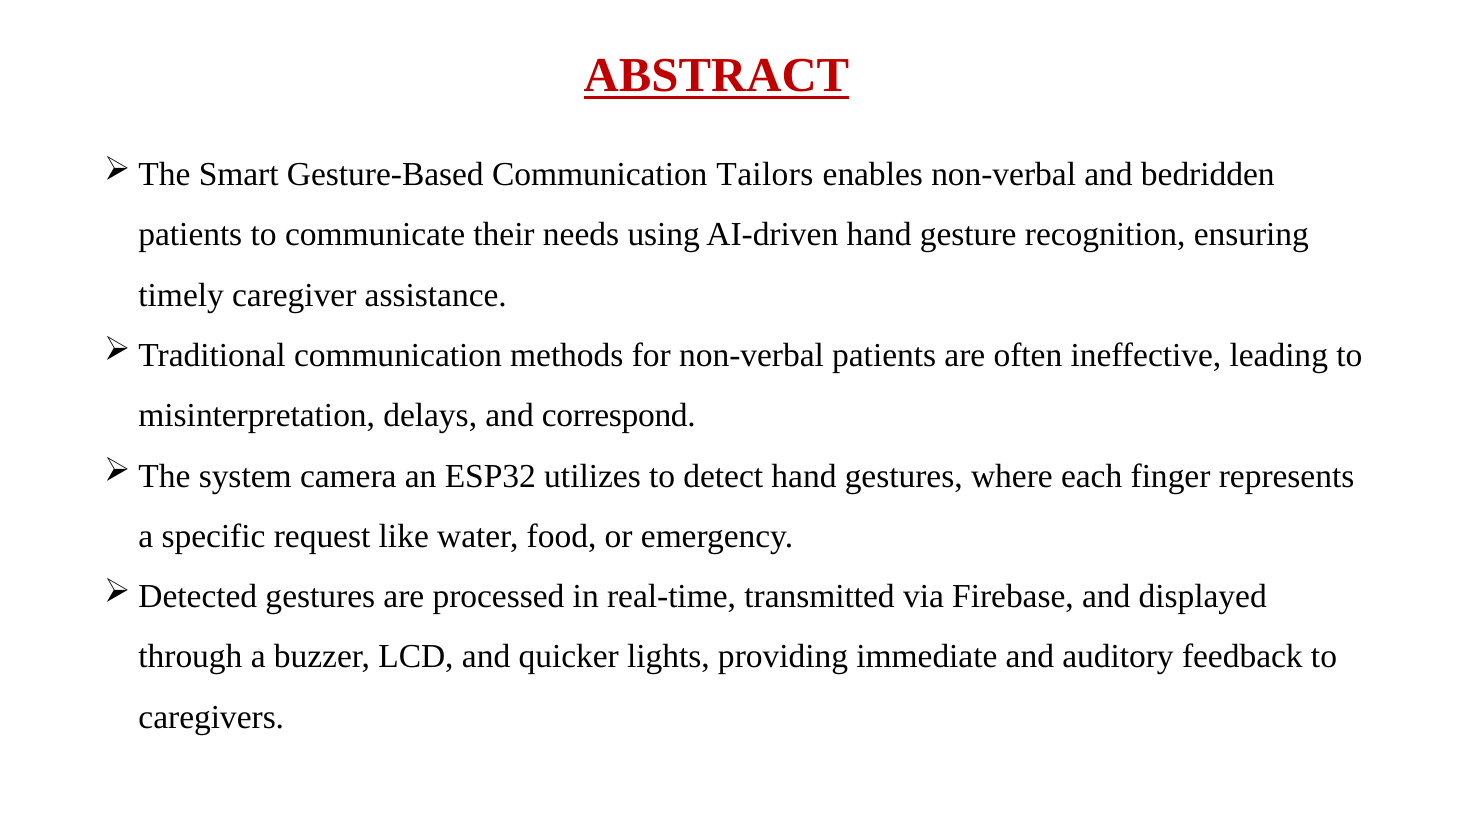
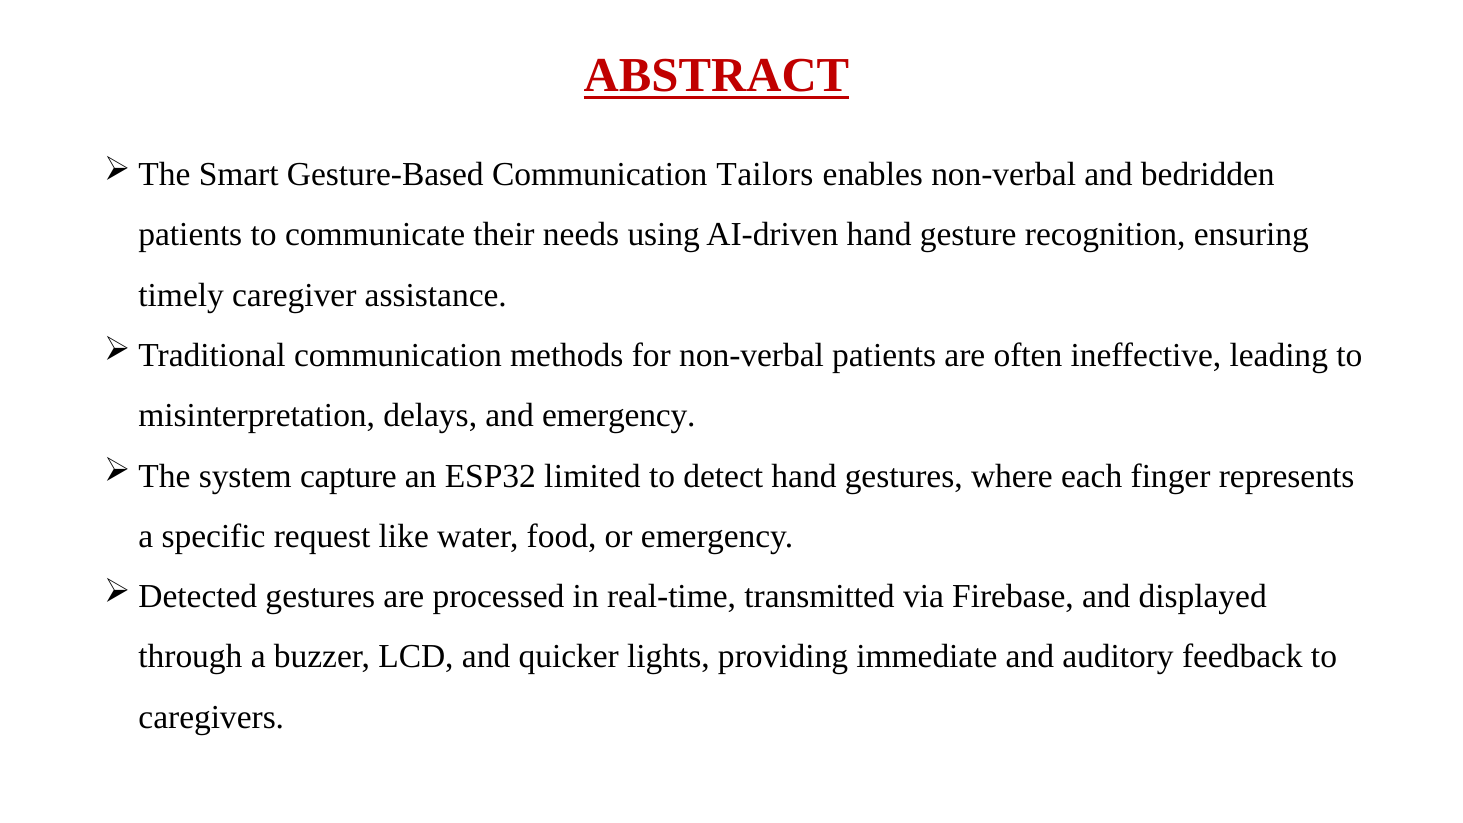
and correspond: correspond -> emergency (619, 416)
camera: camera -> capture (348, 476)
utilizes: utilizes -> limited (592, 476)
